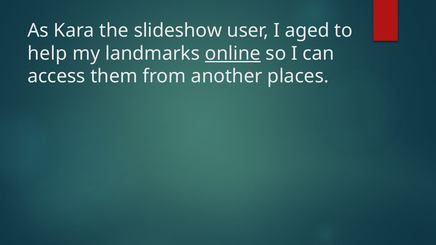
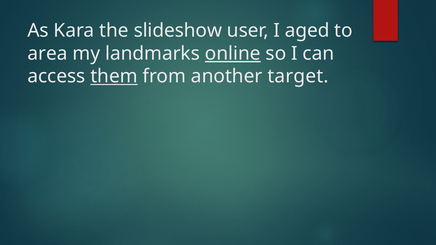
help: help -> area (47, 54)
them underline: none -> present (114, 76)
places: places -> target (298, 76)
